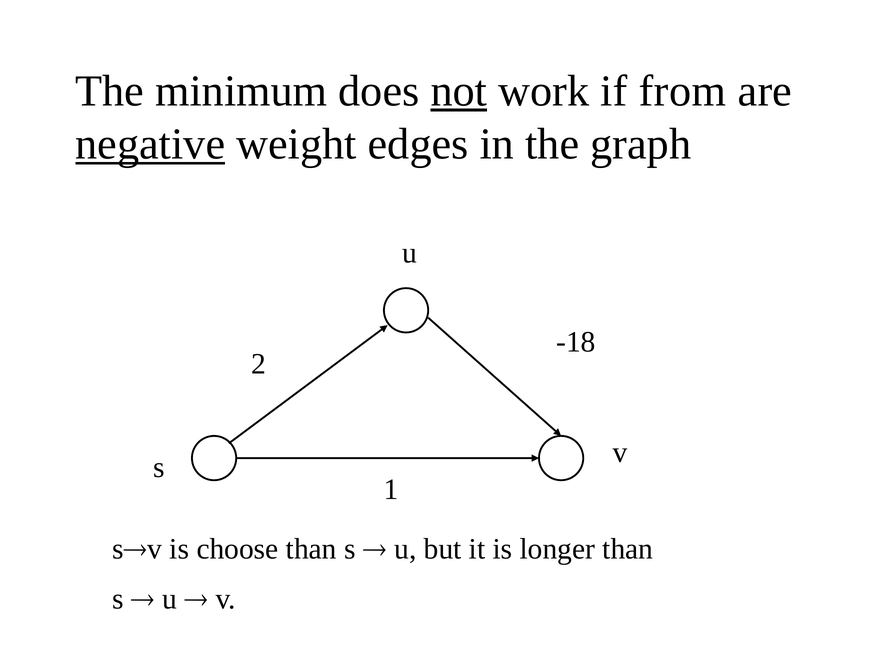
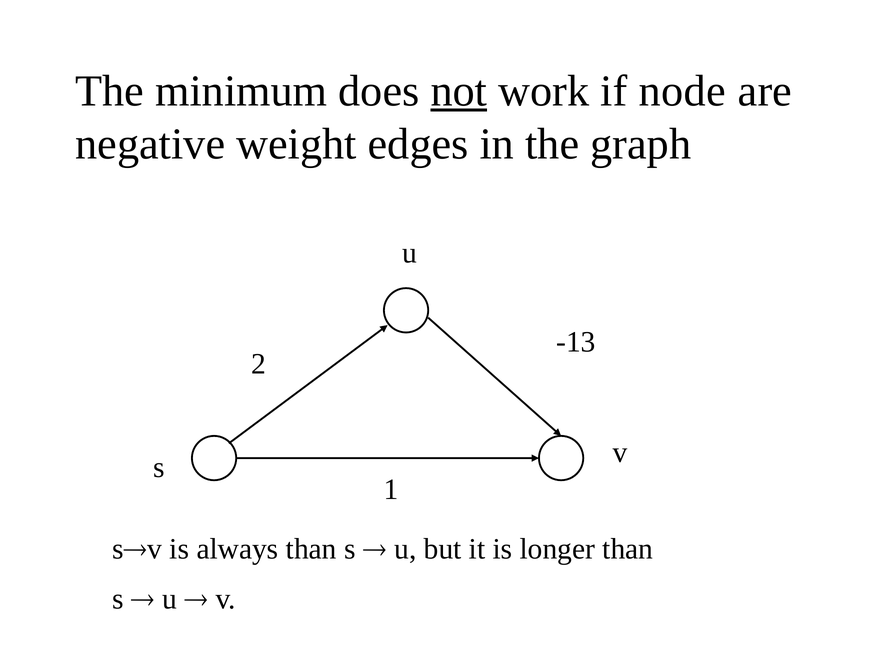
from: from -> node (682, 91)
negative underline: present -> none (150, 144)
-18: -18 -> -13 (576, 342)
choose: choose -> always (237, 548)
